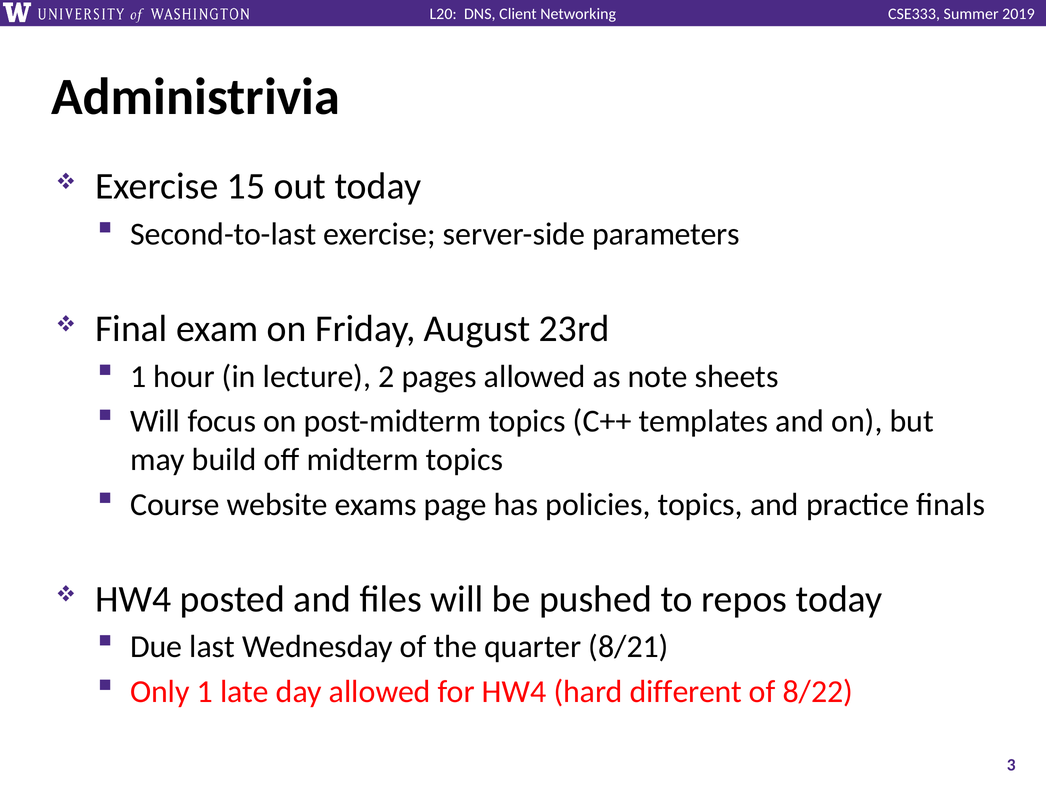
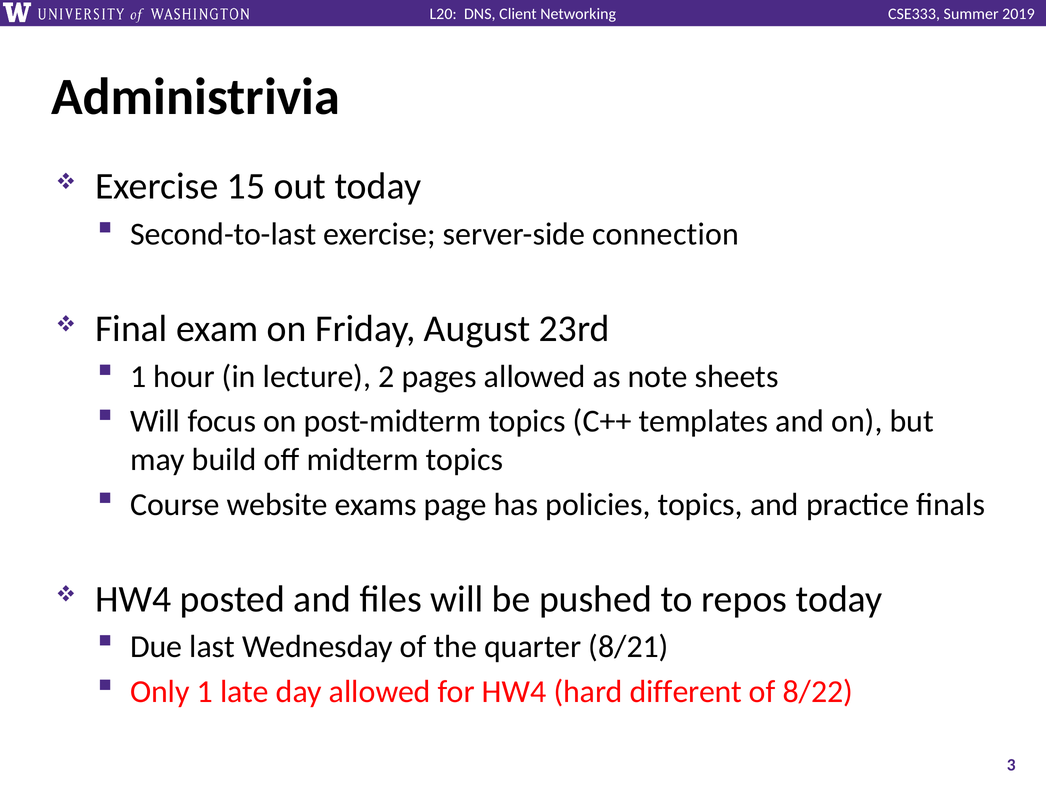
parameters: parameters -> connection (666, 234)
